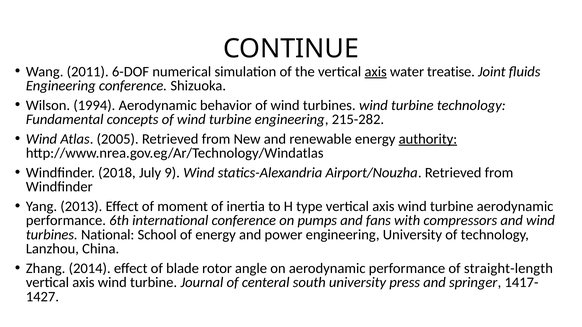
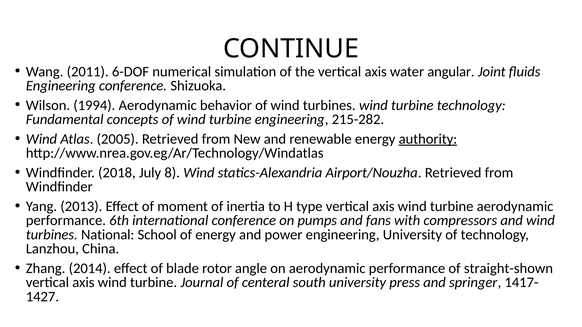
axis underline: present -> none (376, 72)
treatise: treatise -> angular (451, 72)
9: 9 -> 8 (172, 173)
straight-length: straight-length -> straight-shown (508, 269)
